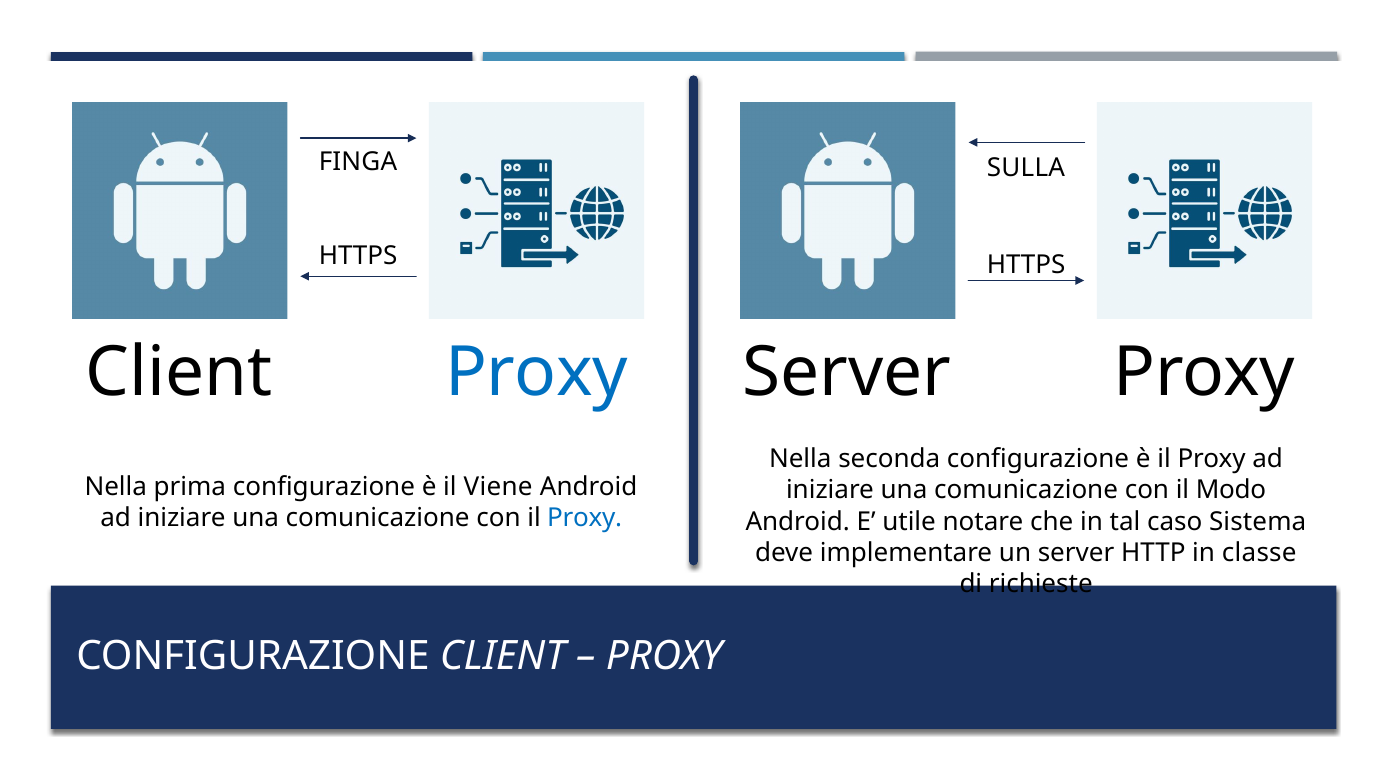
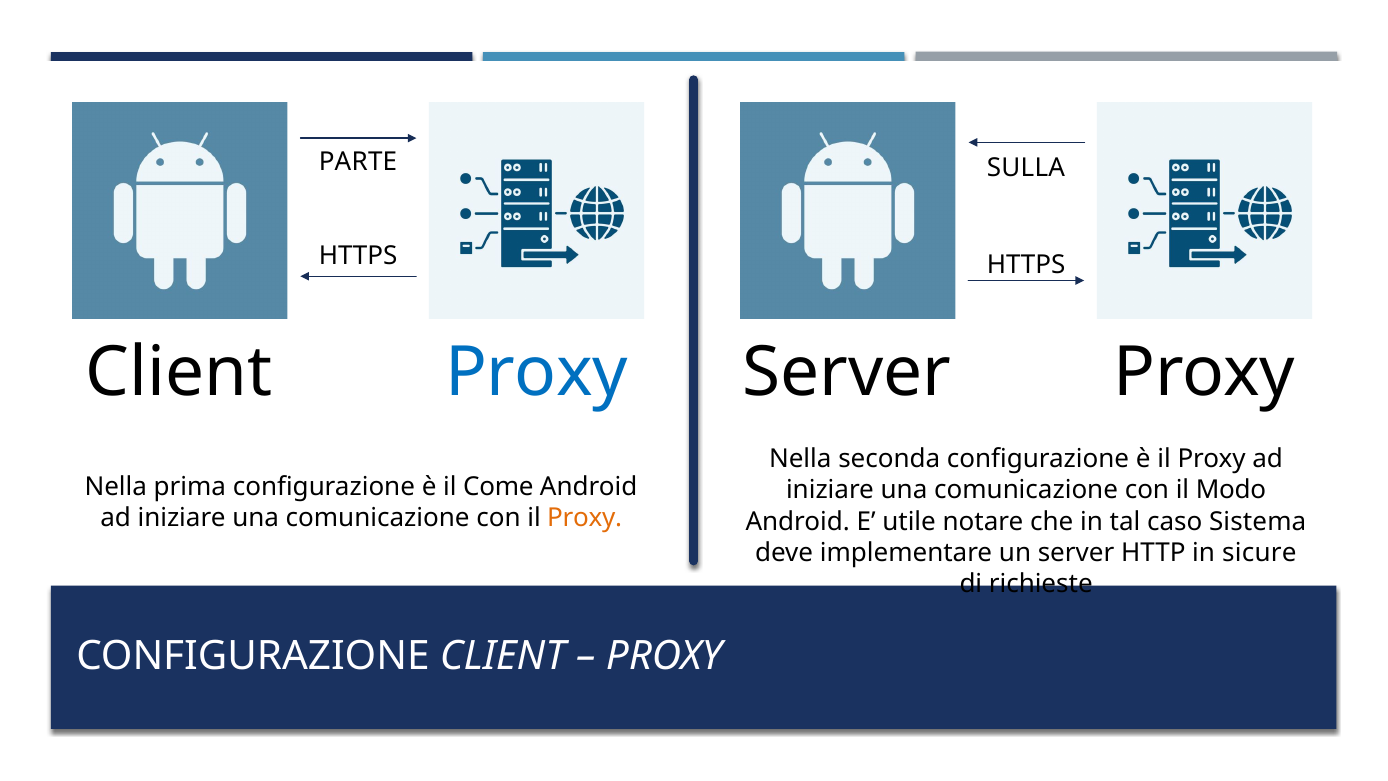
FINGA: FINGA -> PARTE (358, 162)
Viene: Viene -> Come (498, 487)
Proxy colour: blue -> orange (585, 518)
classe: classe -> sicure (1259, 553)
